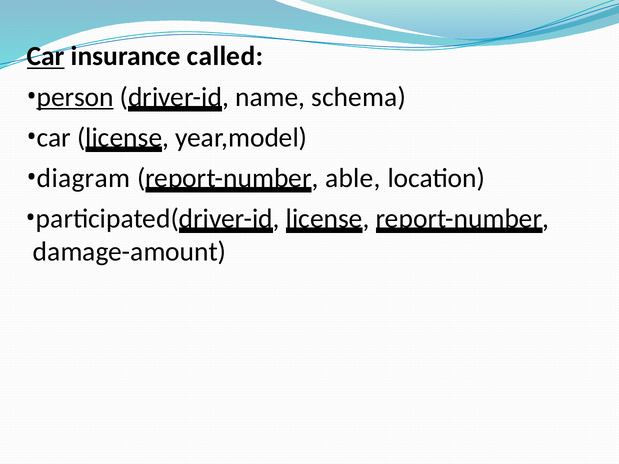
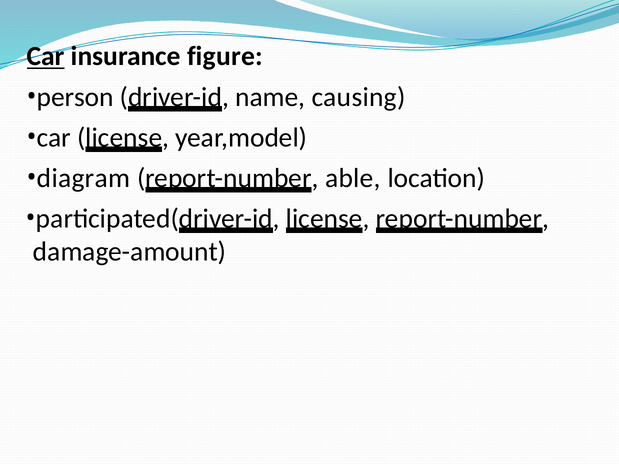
called: called -> figure (225, 56)
person underline: present -> none (75, 97)
schema: schema -> causing (359, 97)
